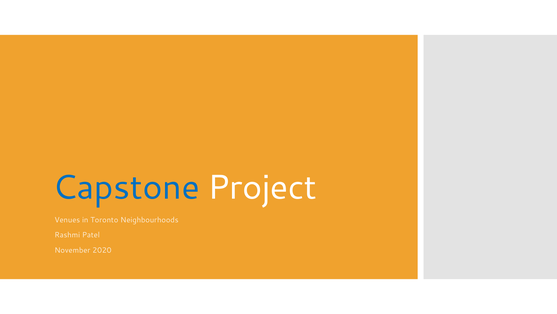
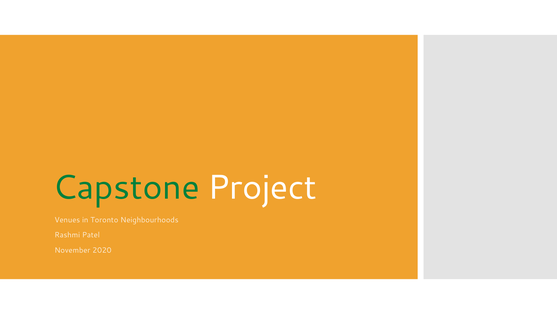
Capstone colour: blue -> green (126, 187)
